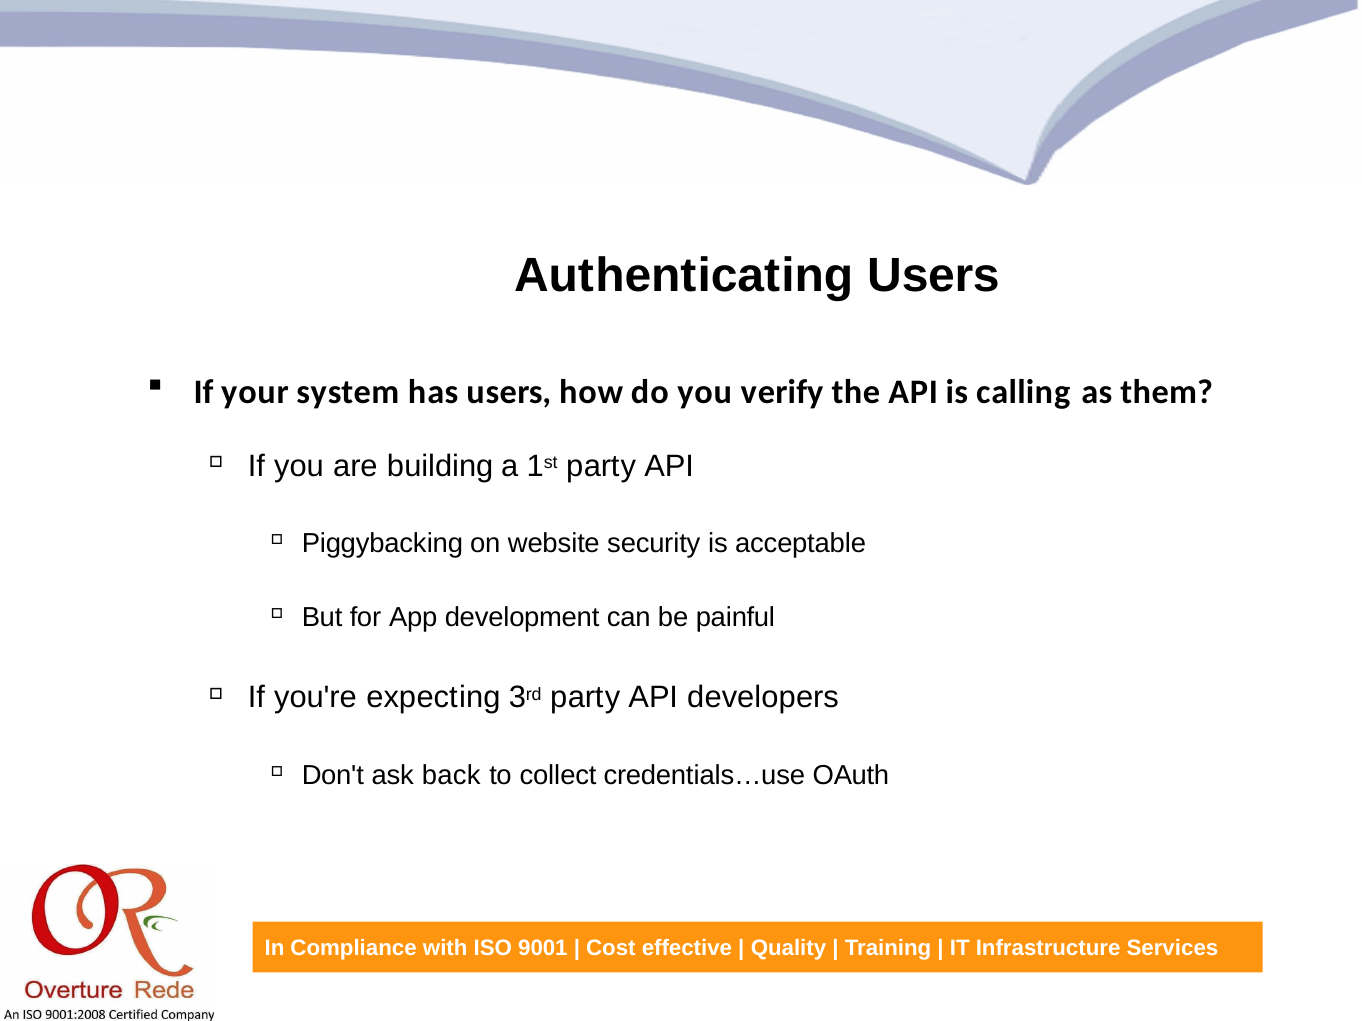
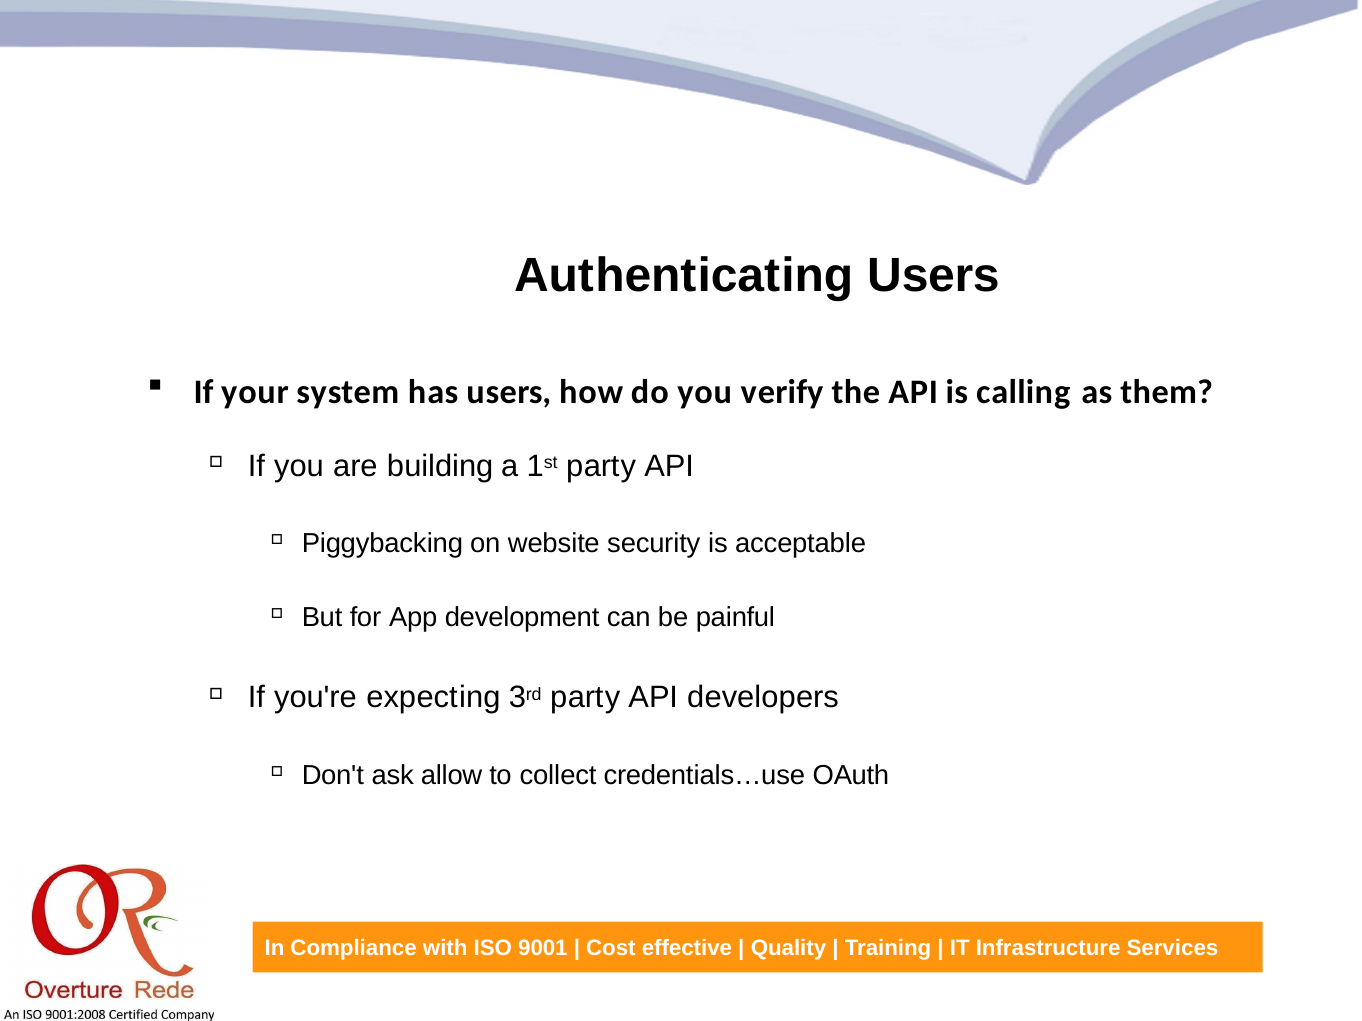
back: back -> allow (452, 775)
